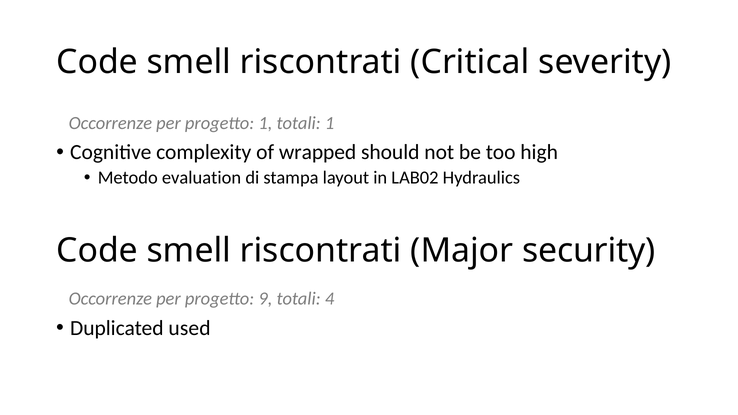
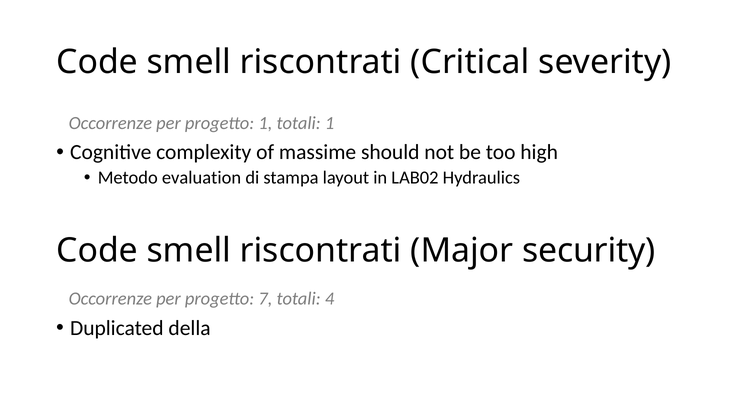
wrapped: wrapped -> massime (318, 152)
9: 9 -> 7 (265, 299)
used: used -> della (190, 328)
